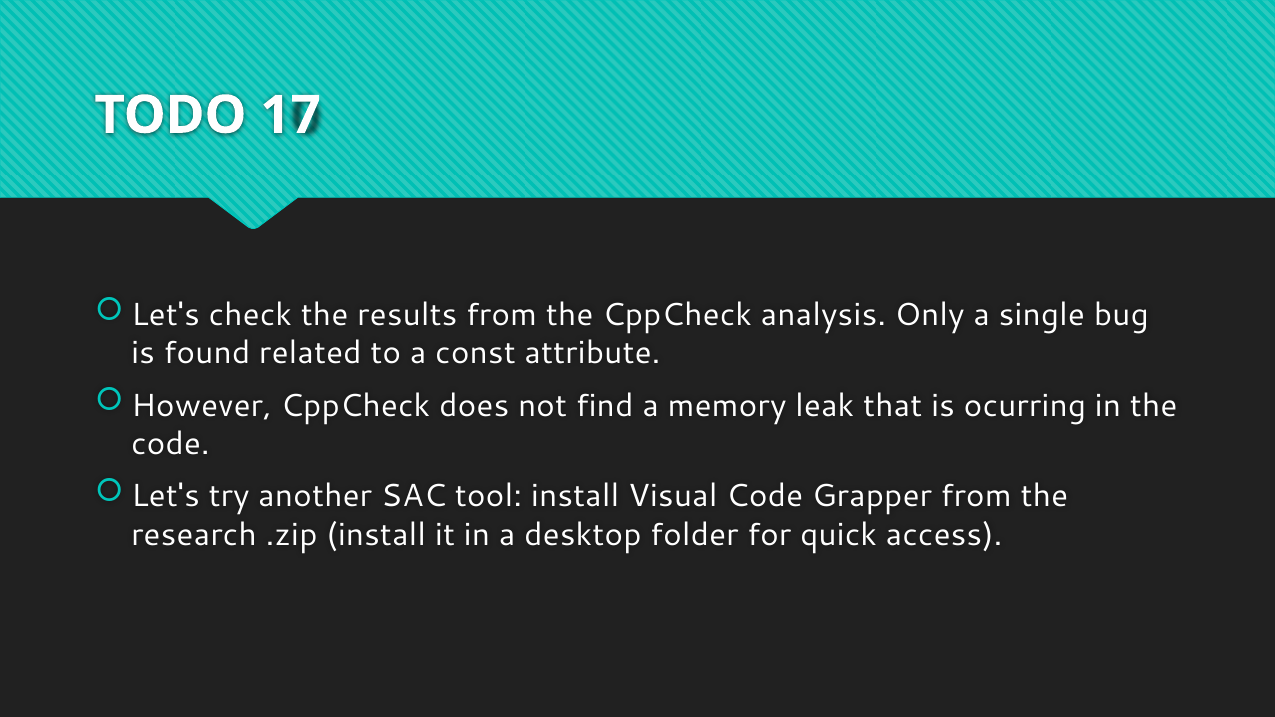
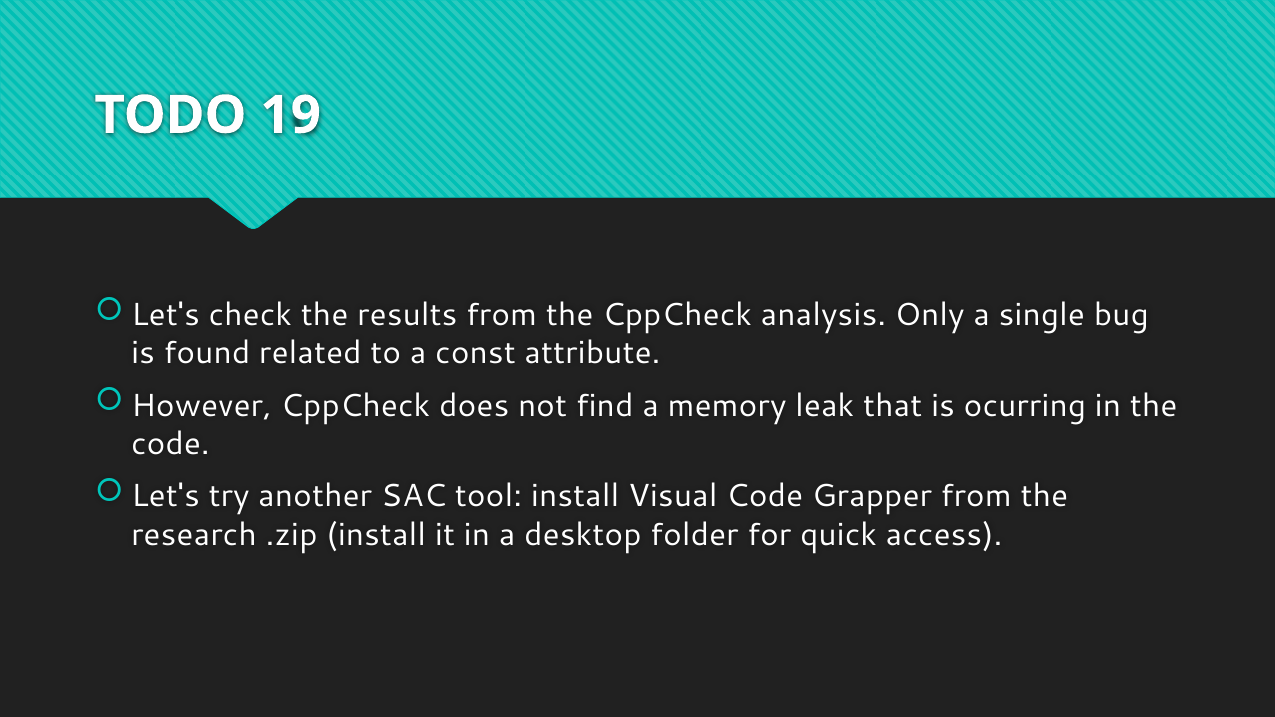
17: 17 -> 19 (291, 115)
